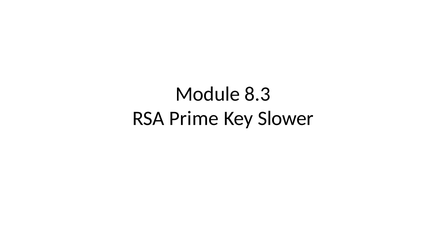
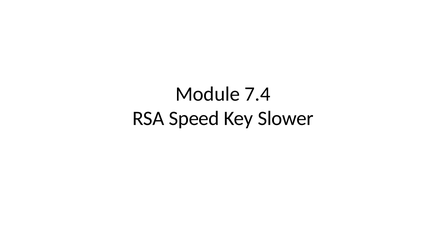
8.3: 8.3 -> 7.4 (258, 94)
Prime: Prime -> Speed (194, 119)
